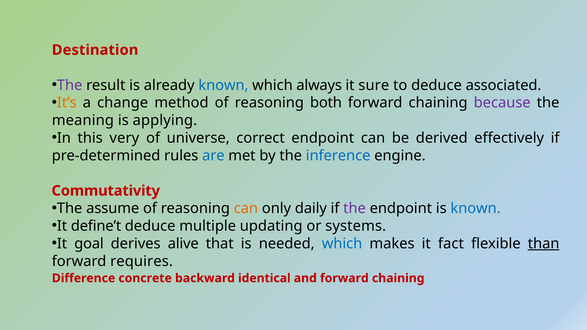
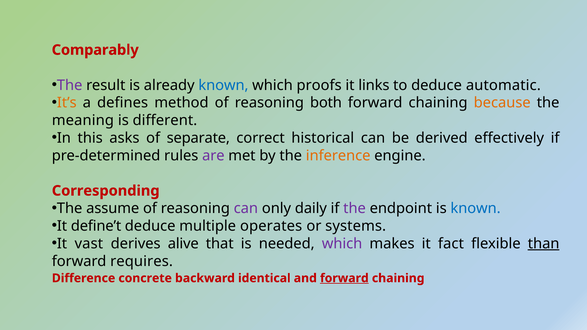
Destination: Destination -> Comparably (95, 50)
always: always -> proofs (319, 85)
sure: sure -> links (374, 85)
associated: associated -> automatic (503, 85)
change: change -> defines (123, 103)
because colour: purple -> orange (502, 103)
applying: applying -> different (165, 120)
very: very -> asks (124, 138)
universe: universe -> separate (198, 138)
correct endpoint: endpoint -> historical (323, 138)
are colour: blue -> purple (213, 156)
inference colour: blue -> orange (338, 156)
Commutativity: Commutativity -> Corresponding (106, 191)
can colour: orange -> purple (246, 208)
updating: updating -> operates (271, 226)
goal: goal -> vast (89, 244)
which colour: blue -> purple (342, 244)
forward underline: none -> present (344, 278)
